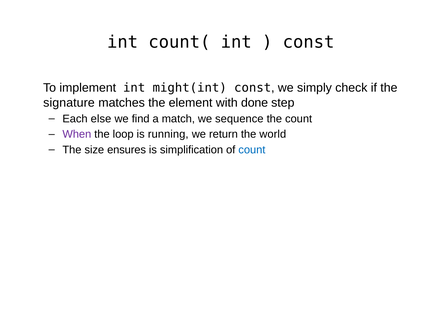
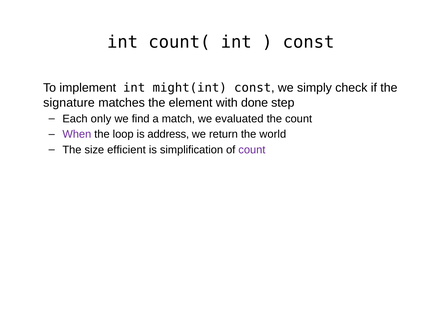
else: else -> only (101, 119)
sequence: sequence -> evaluated (239, 119)
running: running -> address (168, 134)
ensures: ensures -> efficient (126, 150)
count colour: blue -> purple (252, 150)
